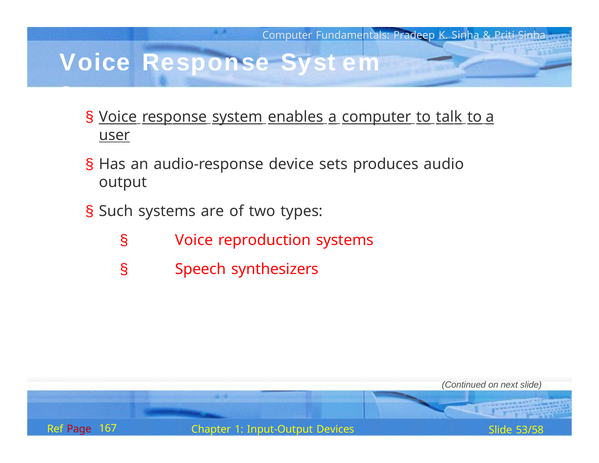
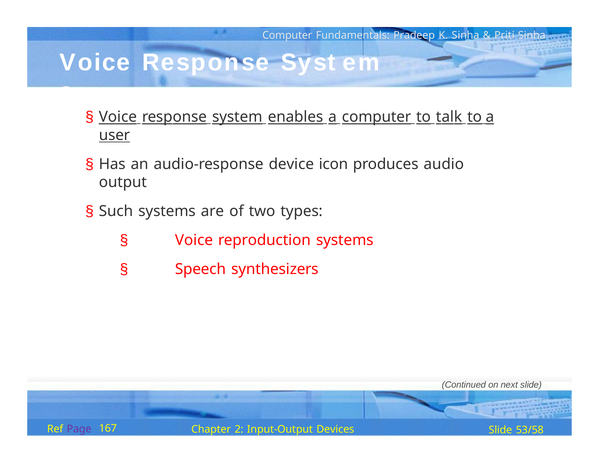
sets: sets -> icon (333, 164)
Page colour: red -> purple (79, 429)
1: 1 -> 2 (239, 429)
